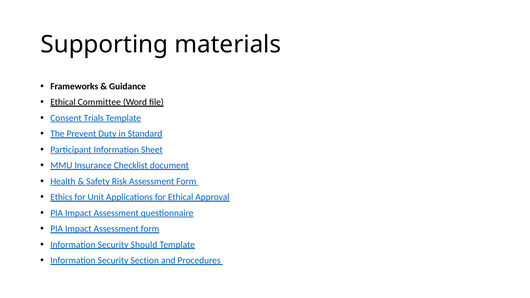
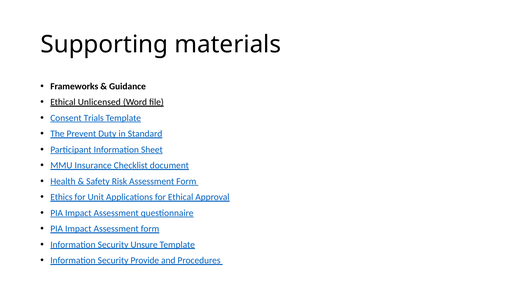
Committee: Committee -> Unlicensed (99, 102)
Should: Should -> Unsure (144, 245)
Section: Section -> Provide (145, 261)
